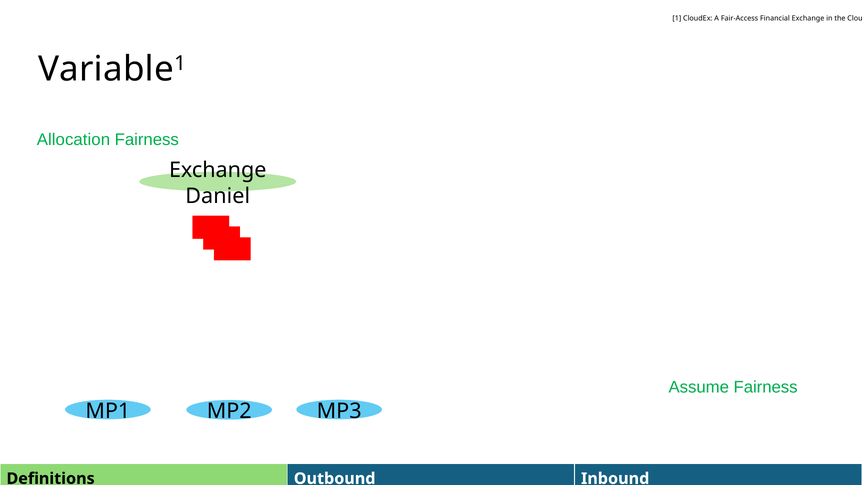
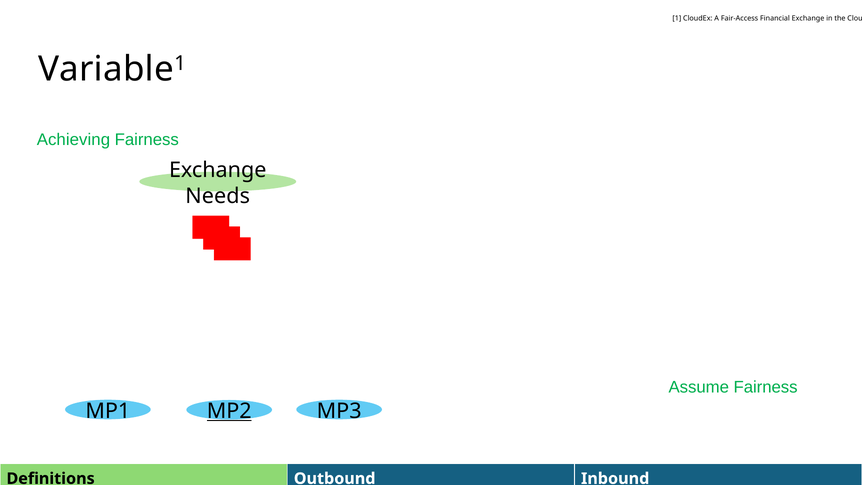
Allocation: Allocation -> Achieving (73, 140)
Daniel: Daniel -> Needs (218, 196)
MP2 underline: none -> present (229, 411)
